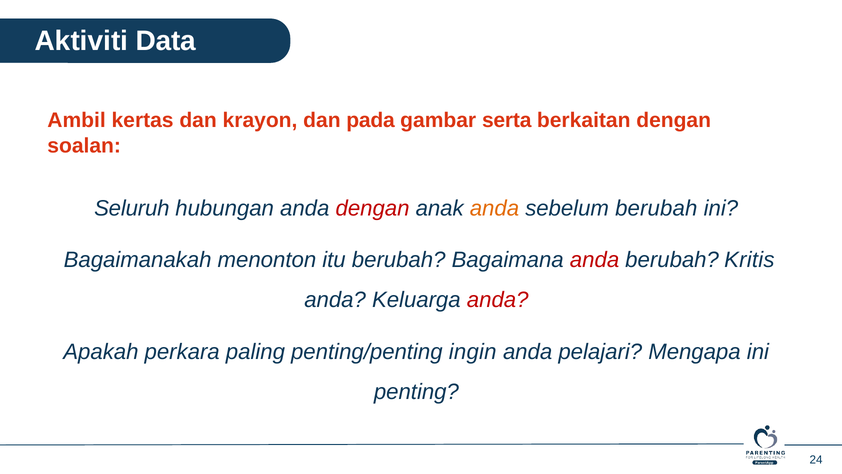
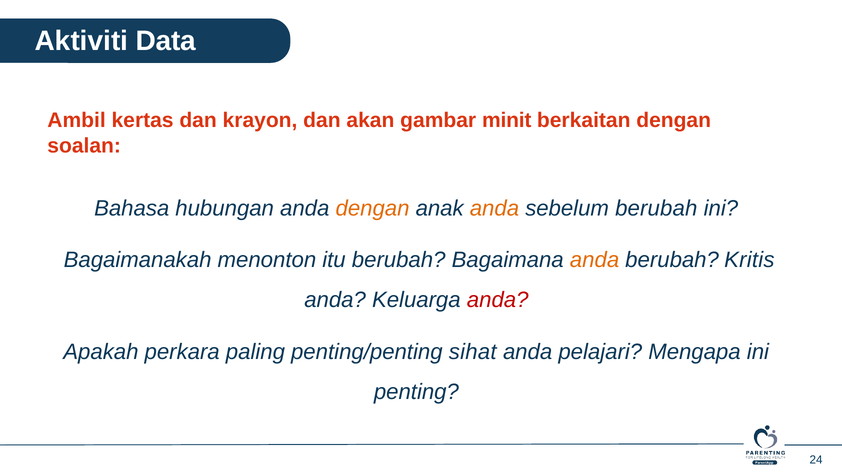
pada: pada -> akan (370, 120)
serta: serta -> minit (507, 120)
Seluruh: Seluruh -> Bahasa (132, 208)
dengan colour: red -> orange (373, 208)
anda colour: red -> orange (595, 260)
ingin: ingin -> sihat (473, 352)
